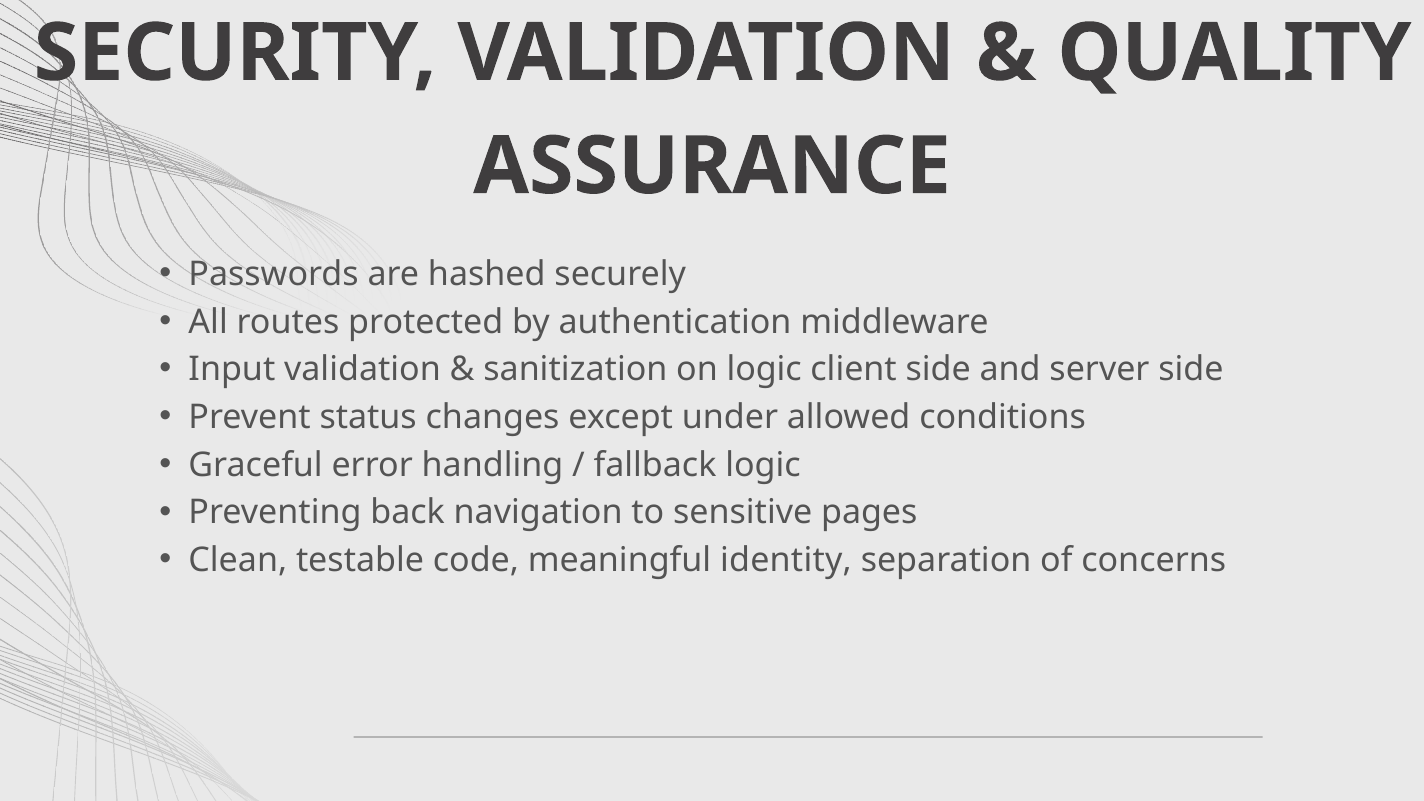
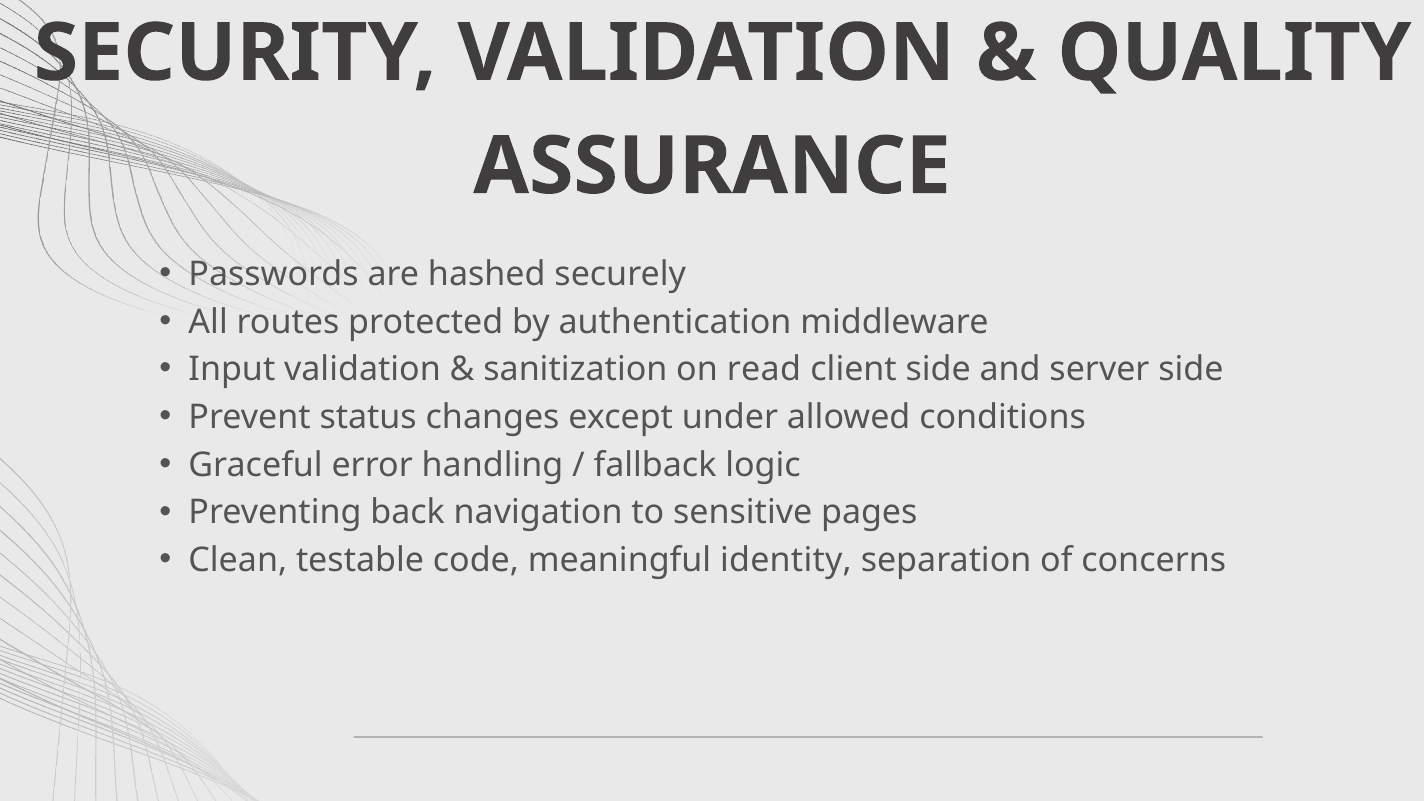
on logic: logic -> read (764, 370)
